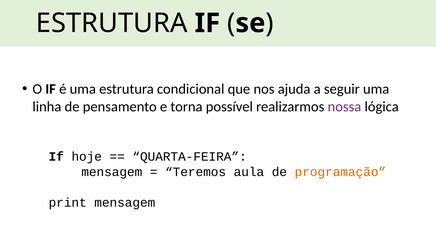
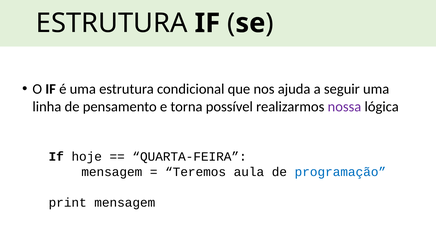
programação colour: orange -> blue (340, 172)
